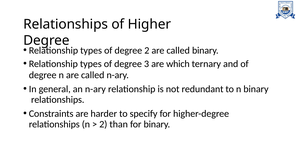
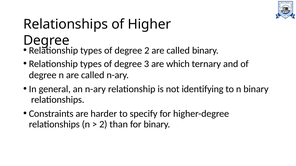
redundant: redundant -> identifying (203, 89)
